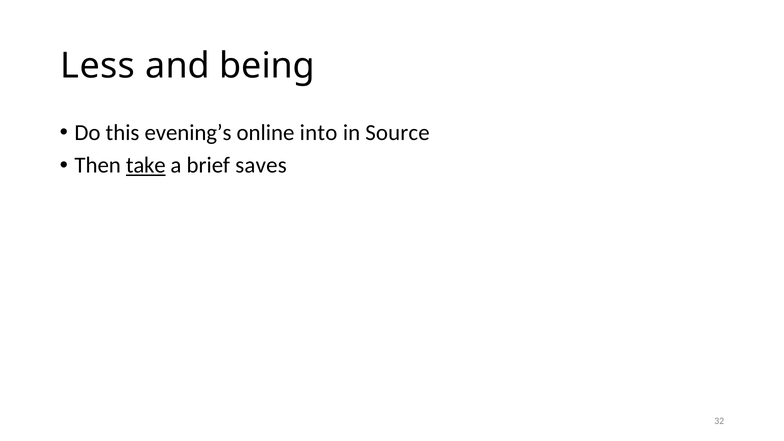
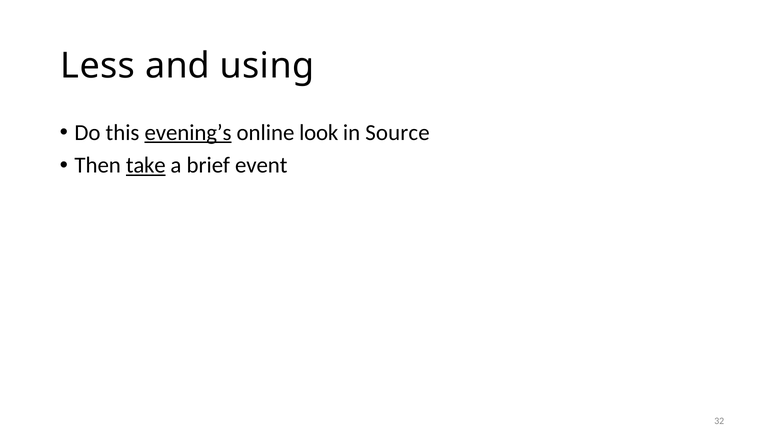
being: being -> using (267, 66)
evening’s underline: none -> present (188, 133)
into: into -> look (319, 133)
saves: saves -> event (261, 165)
